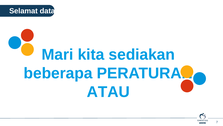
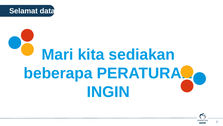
ATAU: ATAU -> INGIN (108, 91)
